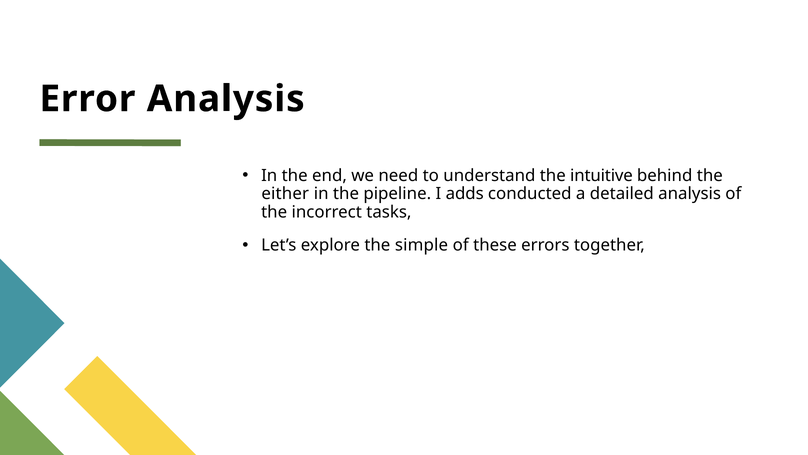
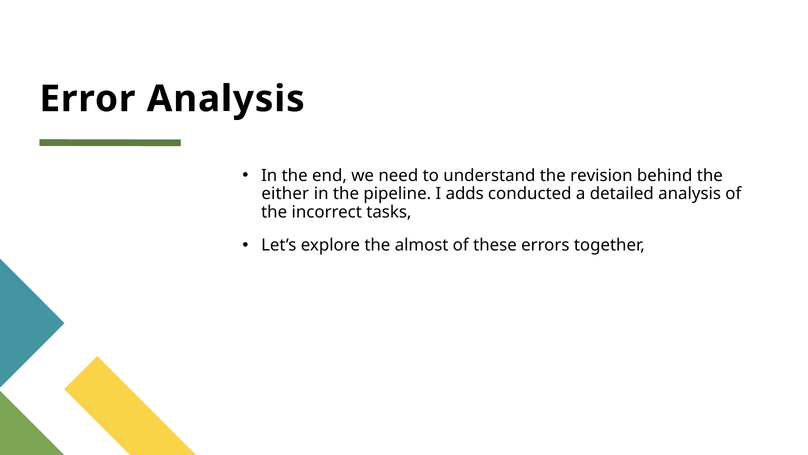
intuitive: intuitive -> revision (601, 175)
simple: simple -> almost (422, 245)
